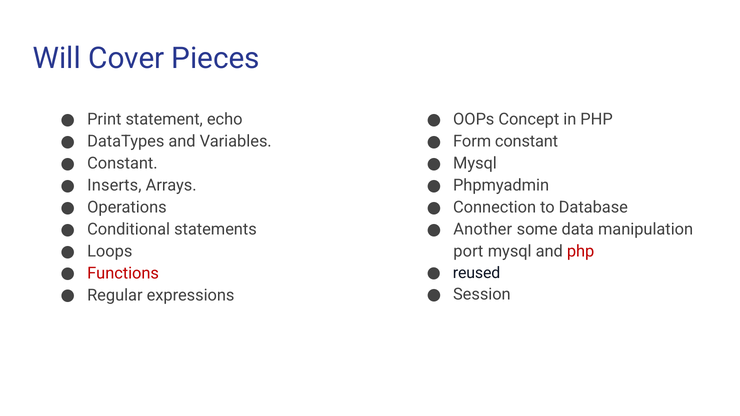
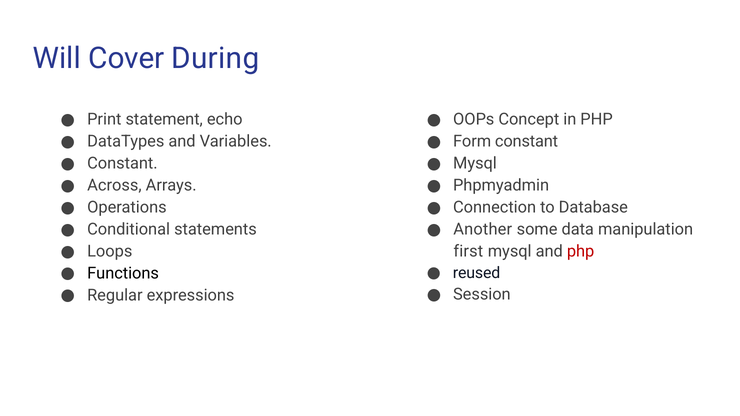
Pieces: Pieces -> During (215, 59)
Inserts: Inserts -> Across (114, 185)
port: port -> first (468, 251)
Functions colour: red -> black (123, 273)
